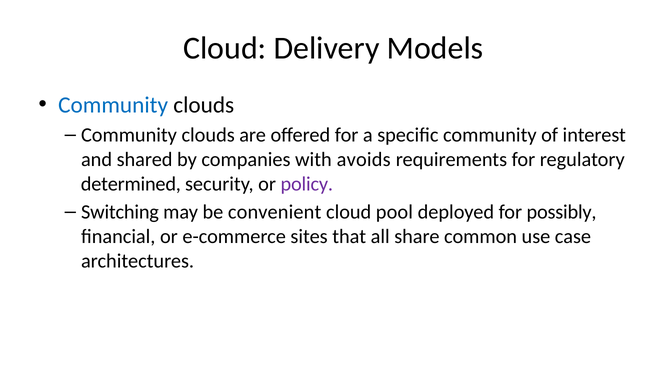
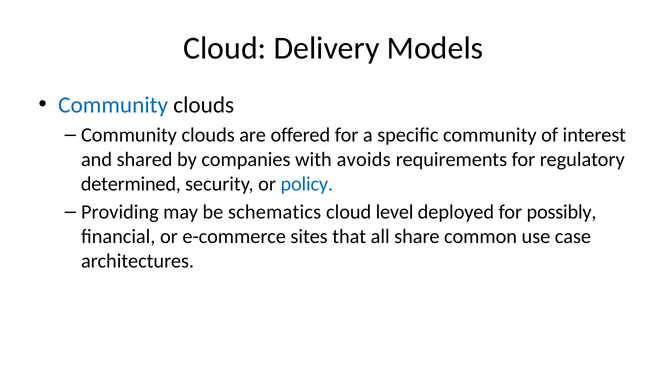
policy colour: purple -> blue (307, 184)
Switching: Switching -> Providing (120, 212)
convenient: convenient -> schematics (275, 212)
pool: pool -> level (395, 212)
